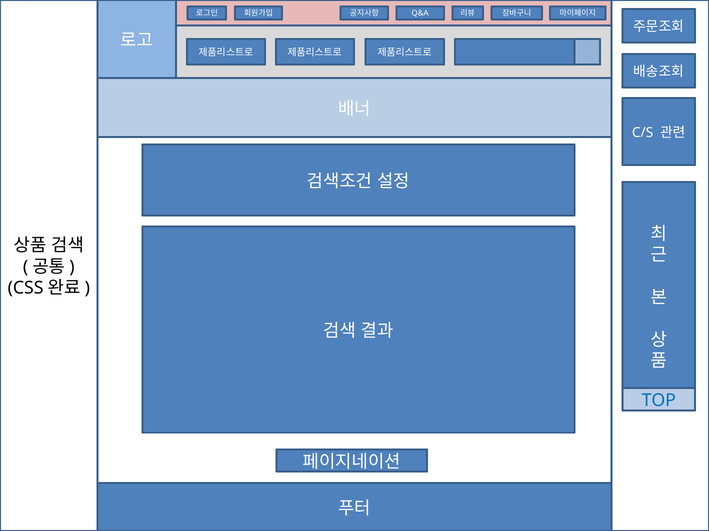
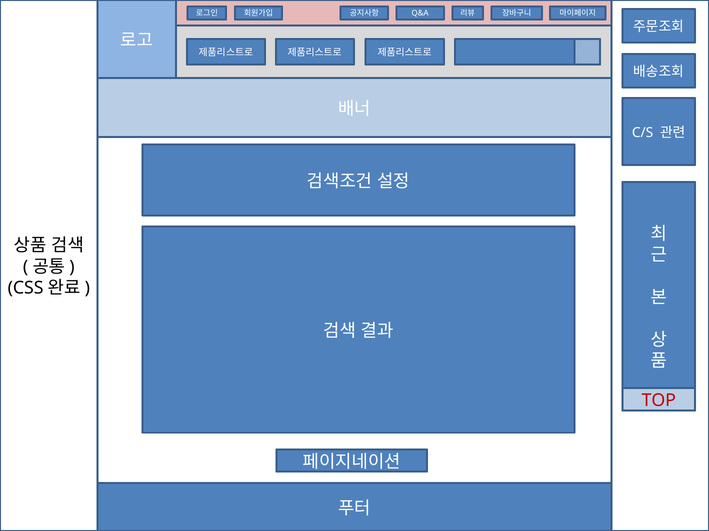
TOP colour: blue -> red (659, 401)
